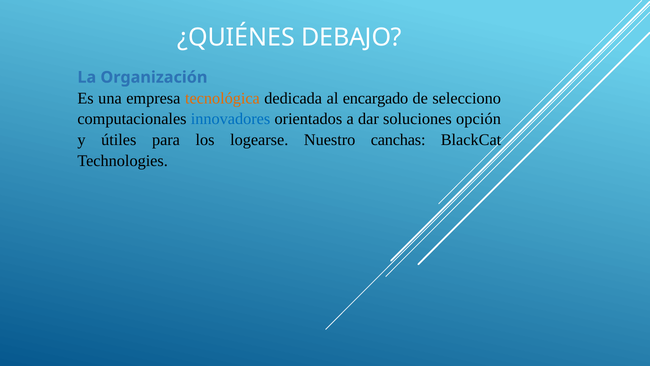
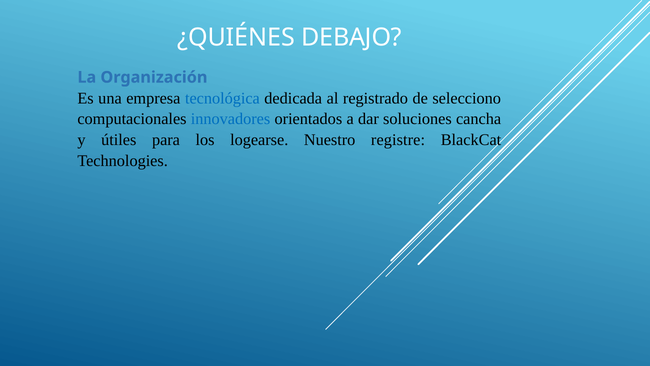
tecnológica colour: orange -> blue (222, 98)
encargado: encargado -> registrado (375, 98)
opción: opción -> cancha (479, 119)
canchas: canchas -> registre (398, 140)
